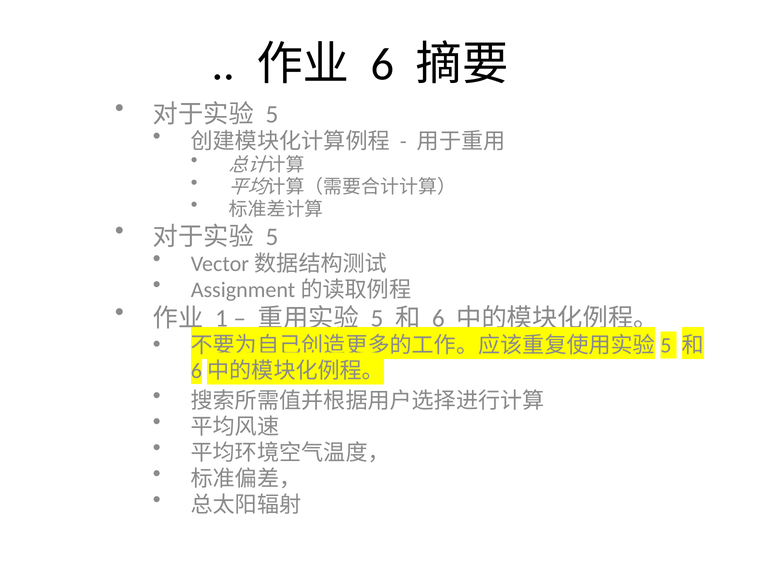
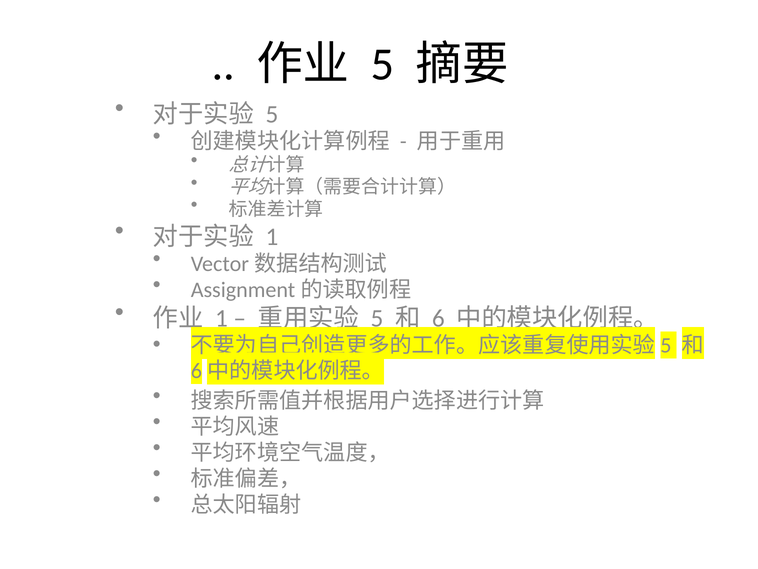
6: 6 -> 5 (382, 64)
5: 5 -> 1 (272, 237)
